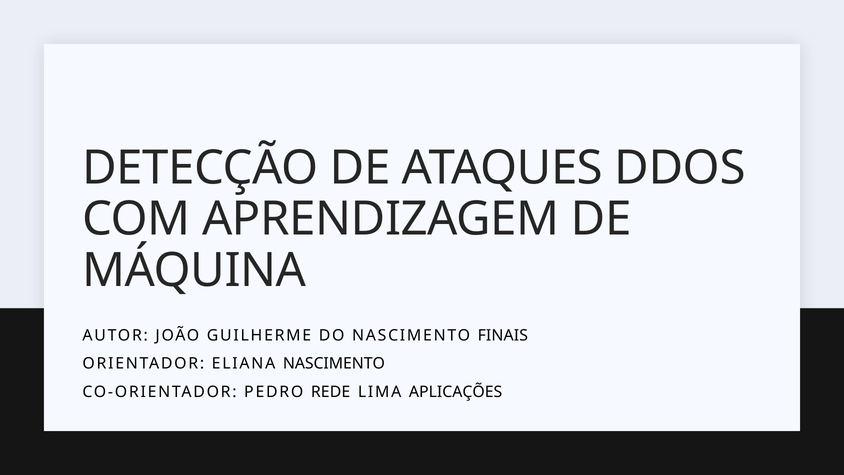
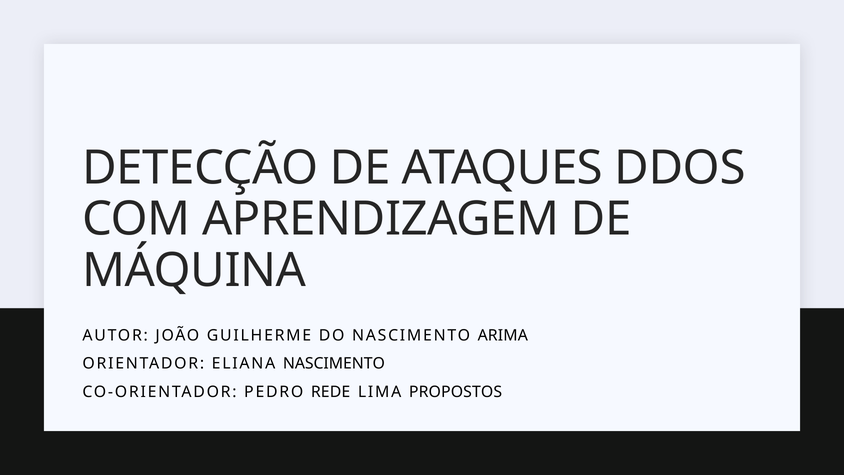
FINAIS: FINAIS -> ARIMA (503, 335)
APLICAÇÕES: APLICAÇÕES -> PROPOSTOS (456, 392)
